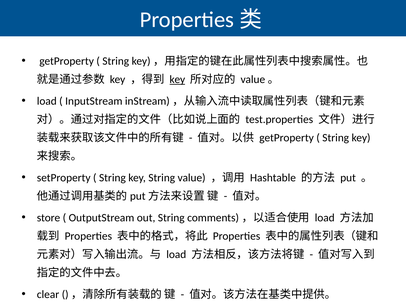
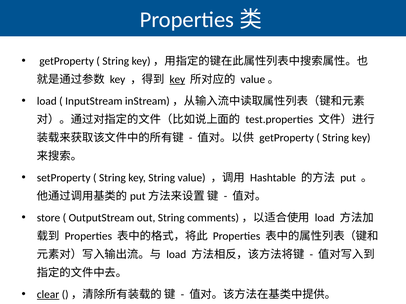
clear underline: none -> present (48, 295)
